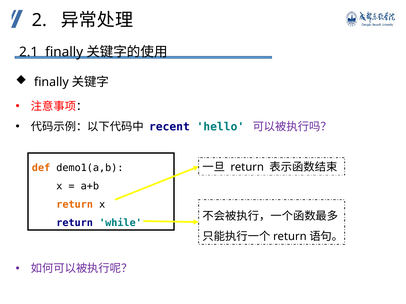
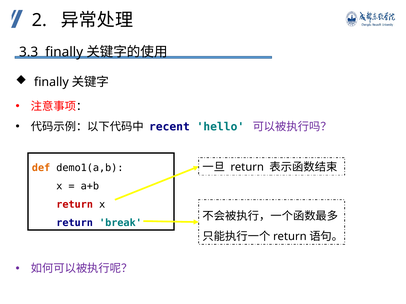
2.1: 2.1 -> 3.3 (29, 52)
return colour: orange -> red (75, 205)
while: while -> break (120, 223)
